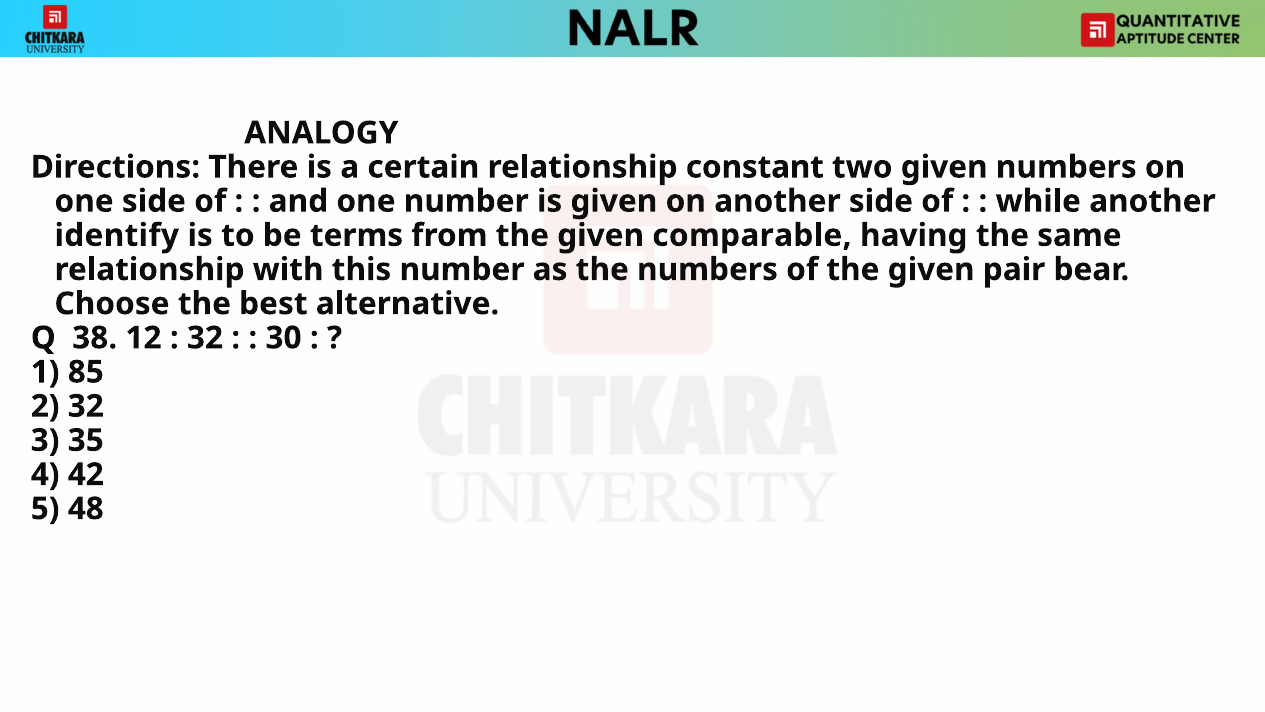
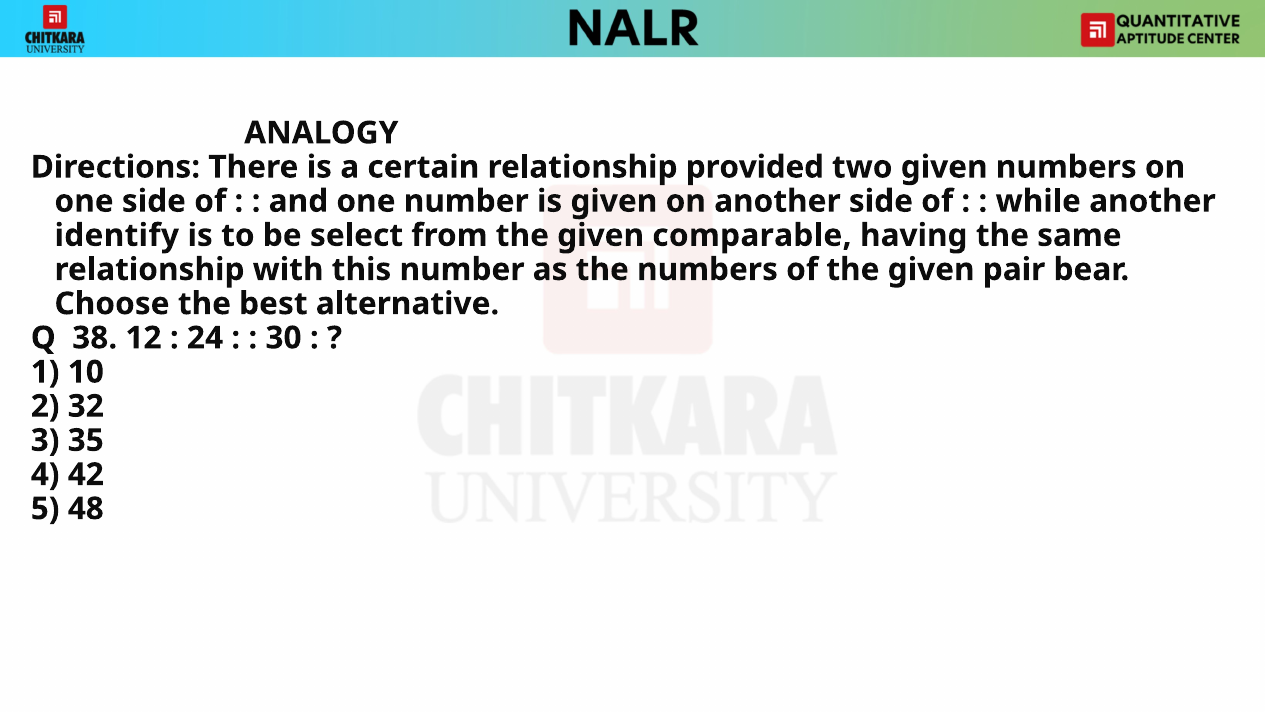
constant: constant -> provided (755, 167)
terms: terms -> select (356, 235)
32: 32 -> 24 (205, 338)
85: 85 -> 10 (86, 372)
